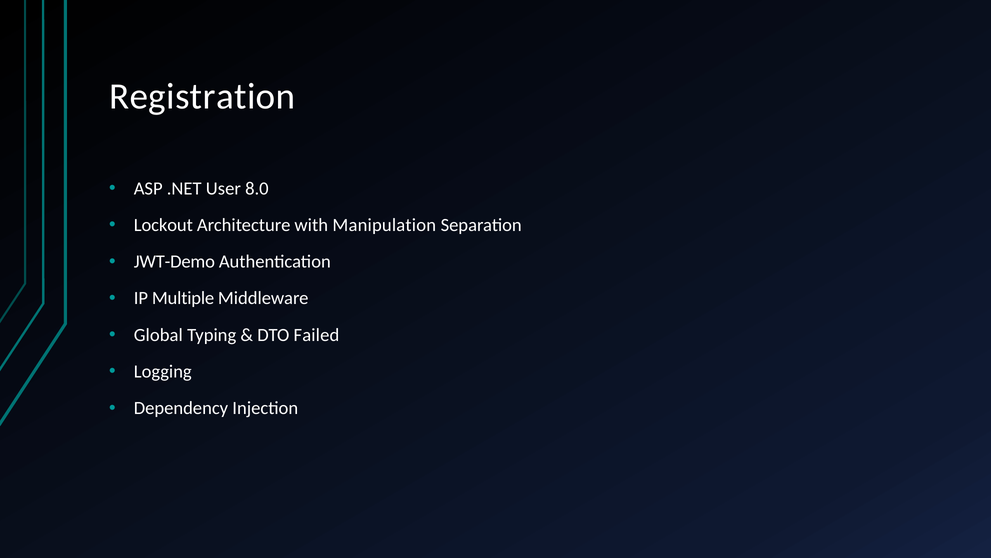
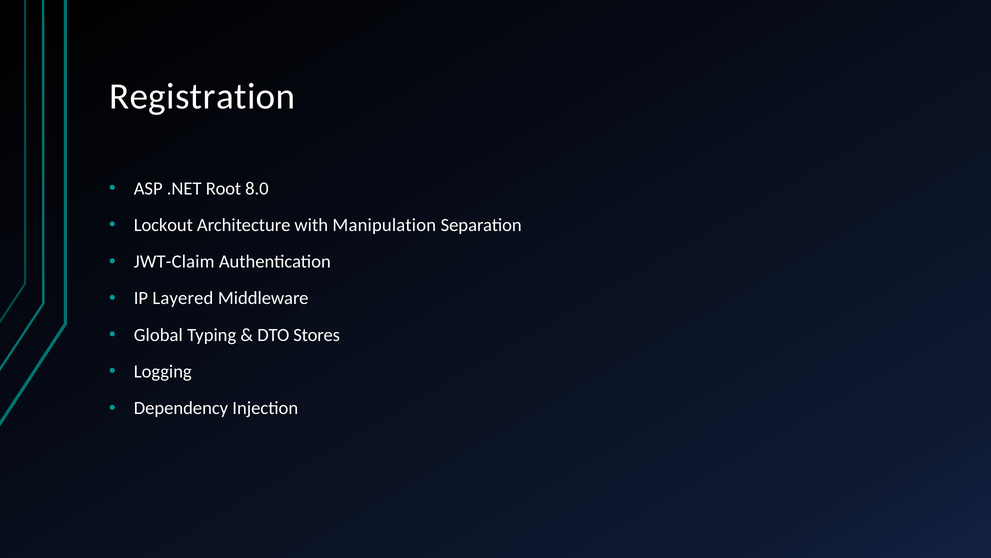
User: User -> Root (223, 188)
JWT-Demo: JWT-Demo -> JWT-Claim (174, 261)
Multiple: Multiple -> Layered (183, 298)
Failed: Failed -> Stores (317, 335)
